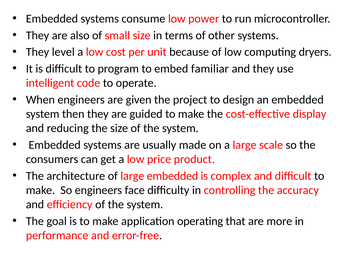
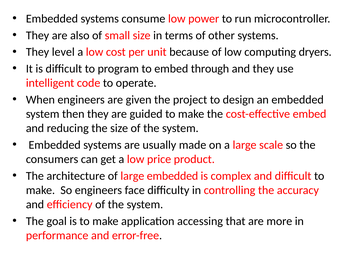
familiar: familiar -> through (210, 69)
cost-effective display: display -> embed (310, 114)
operating: operating -> accessing (200, 221)
